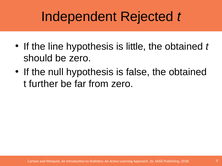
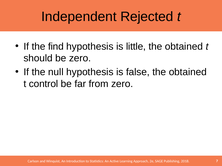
line: line -> find (56, 47)
further: further -> control (44, 84)
